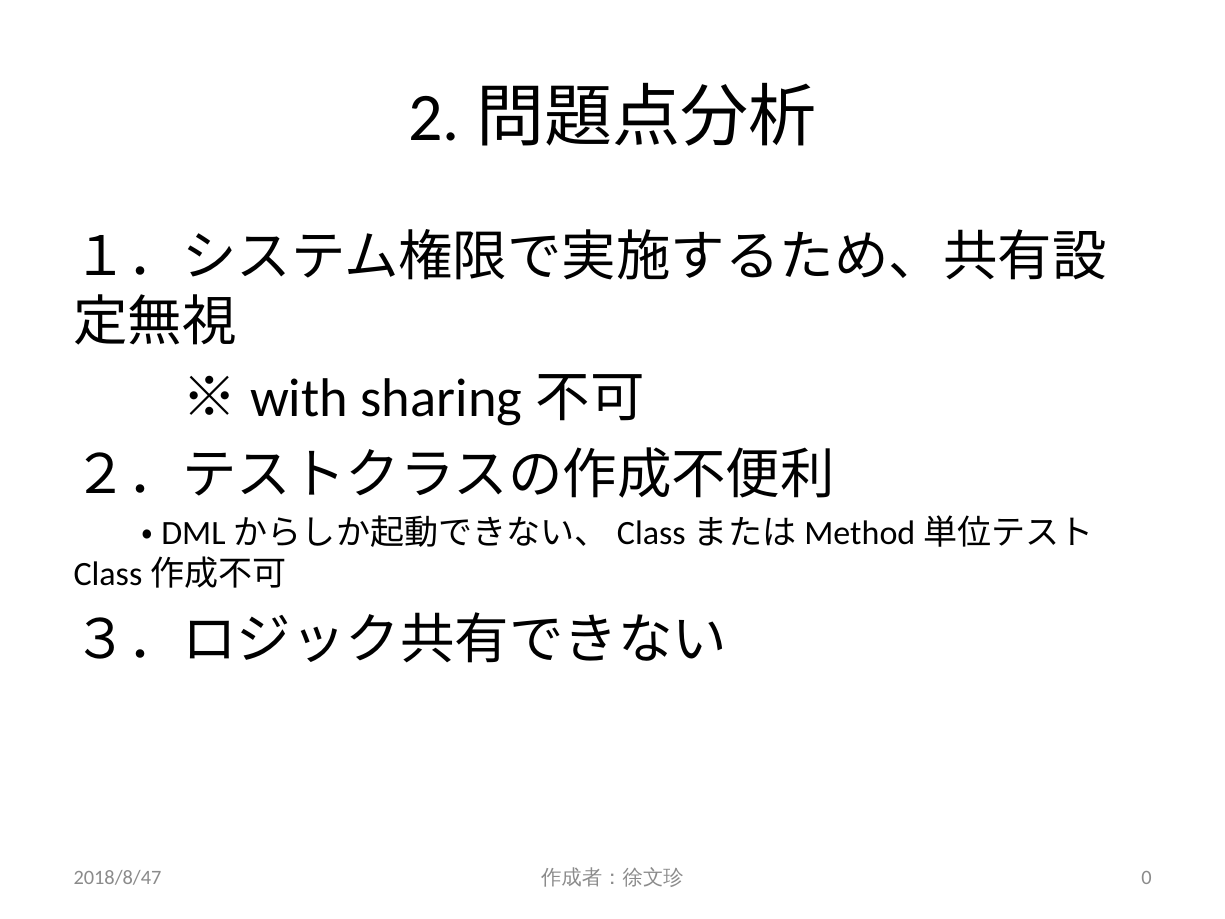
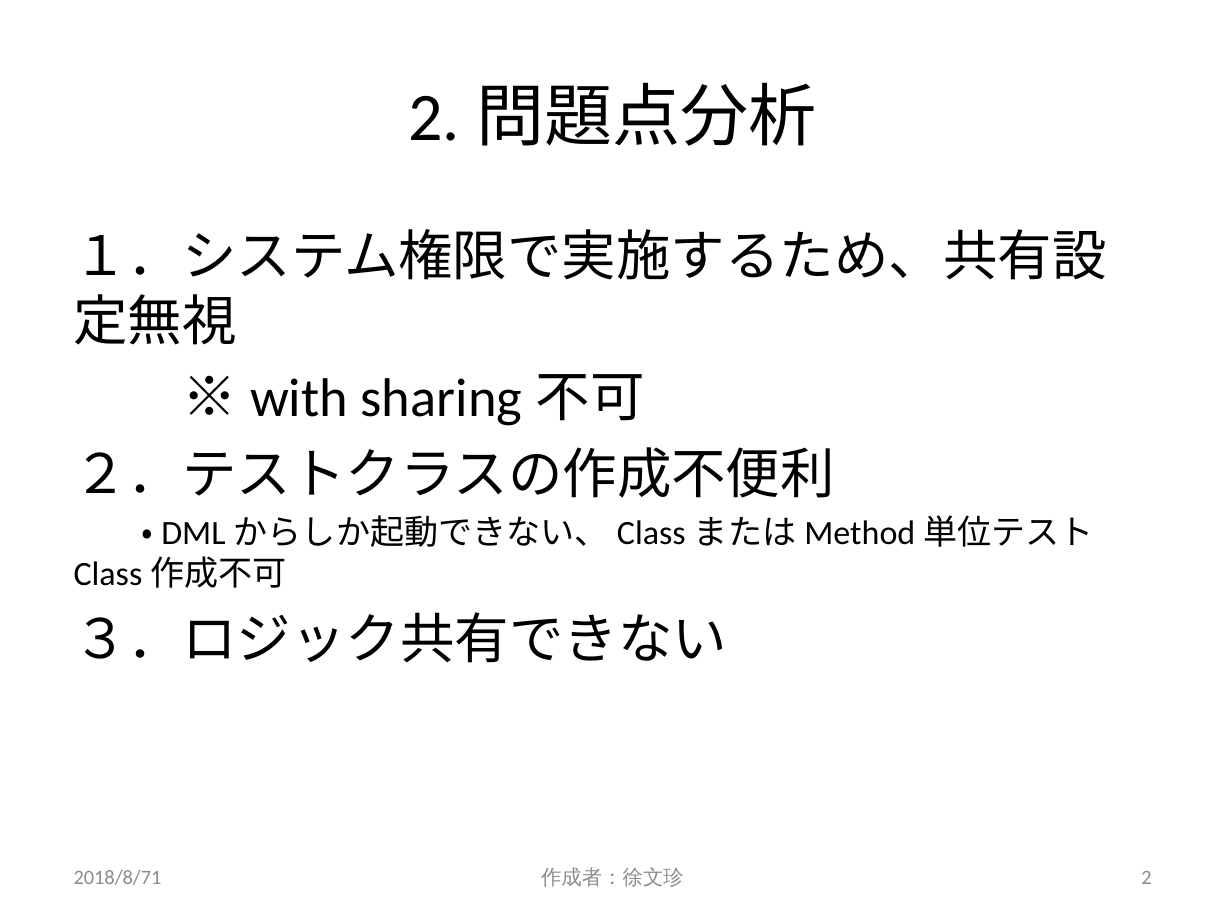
2018/8/47: 2018/8/47 -> 2018/8/71 (117, 877)
0: 0 -> 2 (1146, 877)
